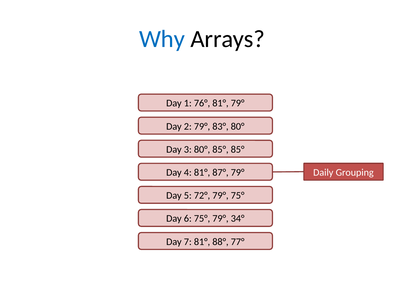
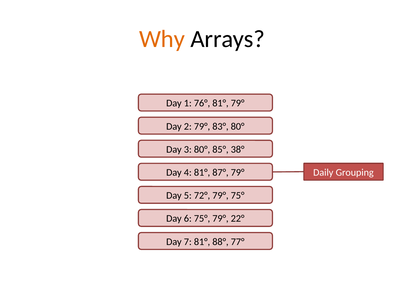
Why colour: blue -> orange (162, 39)
85° 85°: 85° -> 38° (238, 149)
34°: 34° -> 22° (238, 219)
